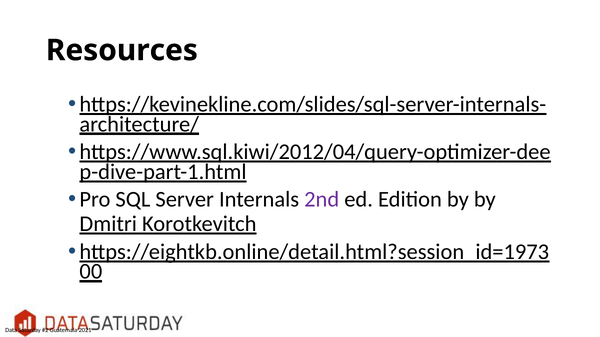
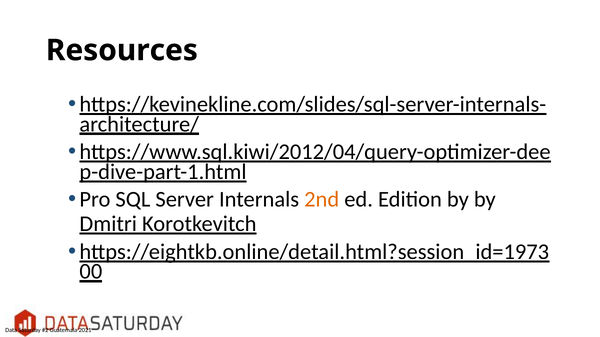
2nd colour: purple -> orange (322, 200)
